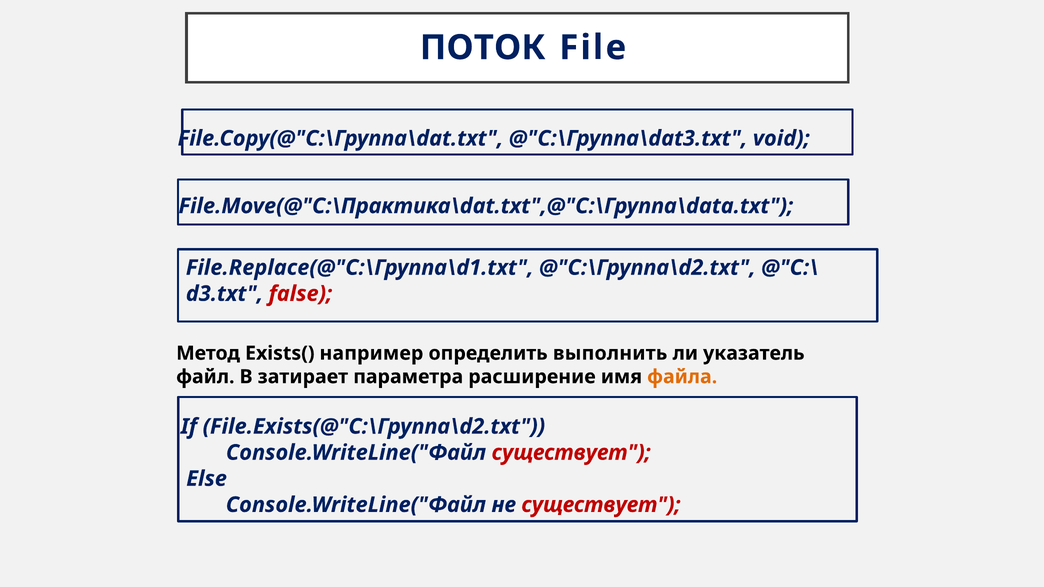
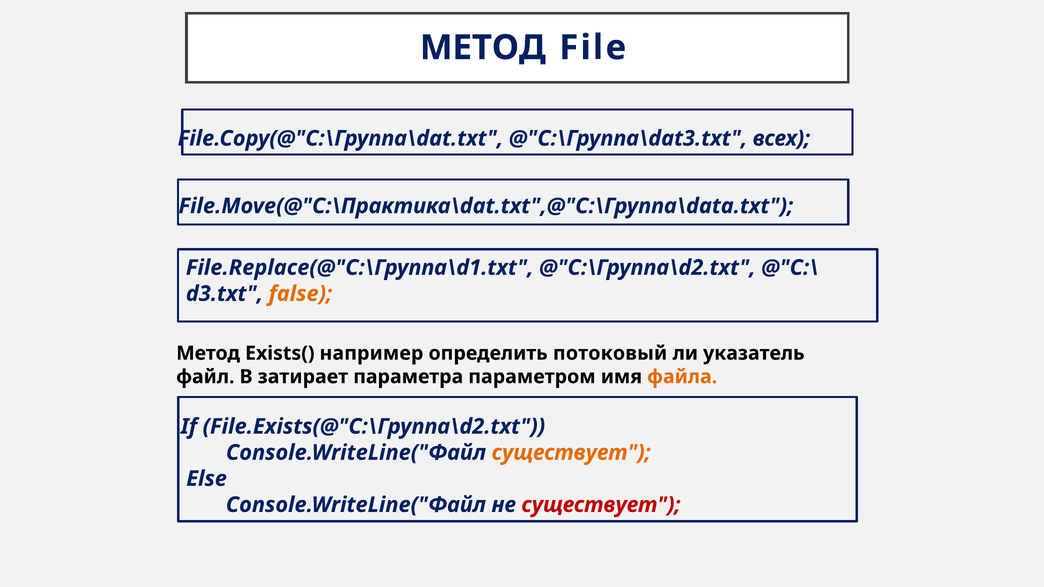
ПОТОК: ПОТОК -> МЕТОД (483, 48)
void: void -> всех (781, 139)
false colour: red -> orange (300, 294)
выполнить: выполнить -> потоковый (610, 353)
расширение: расширение -> параметром (532, 377)
существует colour: red -> orange (571, 453)
